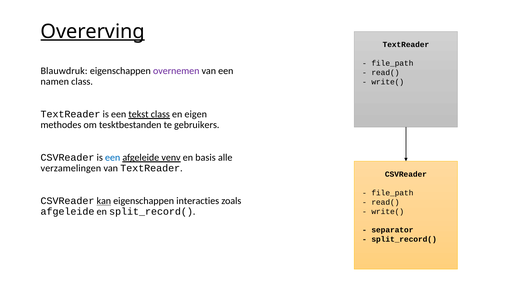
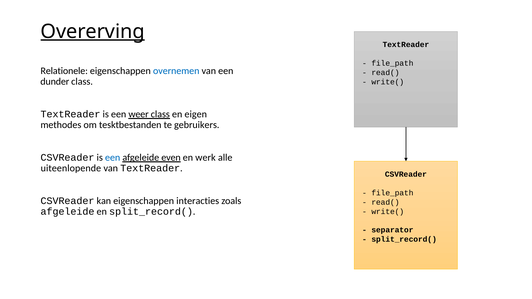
Blauwdruk: Blauwdruk -> Relationele (64, 71)
overnemen colour: purple -> blue (176, 71)
namen: namen -> dunder (55, 82)
tekst: tekst -> weer (139, 114)
venv: venv -> even (171, 158)
basis: basis -> werk (205, 158)
verzamelingen: verzamelingen -> uiteenlopende (71, 168)
kan underline: present -> none (104, 201)
